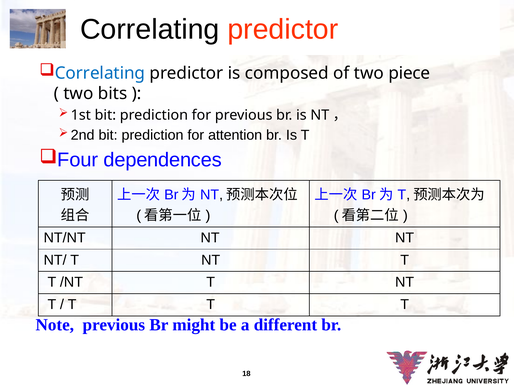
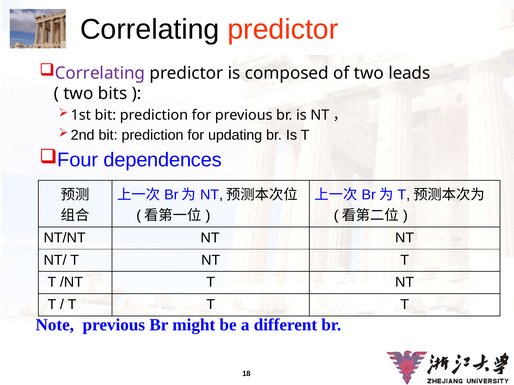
Correlating colour: blue -> purple (100, 73)
piece: piece -> leads (409, 73)
attention: attention -> updating (235, 135)
